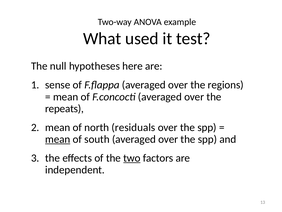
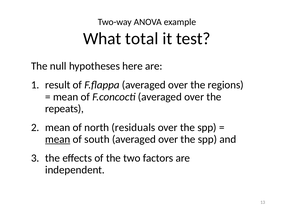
used: used -> total (142, 39)
sense: sense -> result (58, 85)
two underline: present -> none (132, 158)
